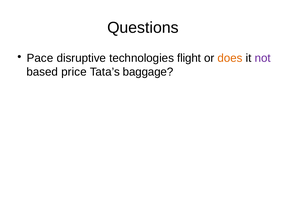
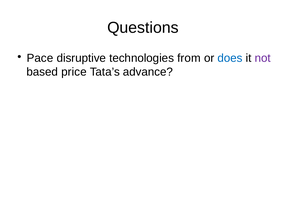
flight: flight -> from (189, 58)
does colour: orange -> blue (230, 58)
baggage: baggage -> advance (148, 72)
